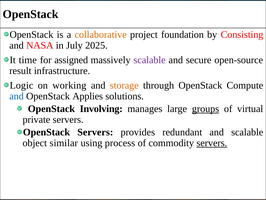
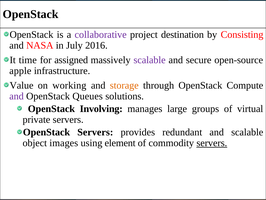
collaborative colour: orange -> purple (101, 35)
foundation: foundation -> destination (182, 35)
2025: 2025 -> 2016 (96, 45)
result: result -> apple (20, 71)
Logic: Logic -> Value (22, 85)
and colour: blue -> purple (17, 96)
Applies: Applies -> Queues (88, 96)
groups underline: present -> none (205, 109)
similar: similar -> images (64, 143)
process: process -> element (120, 143)
